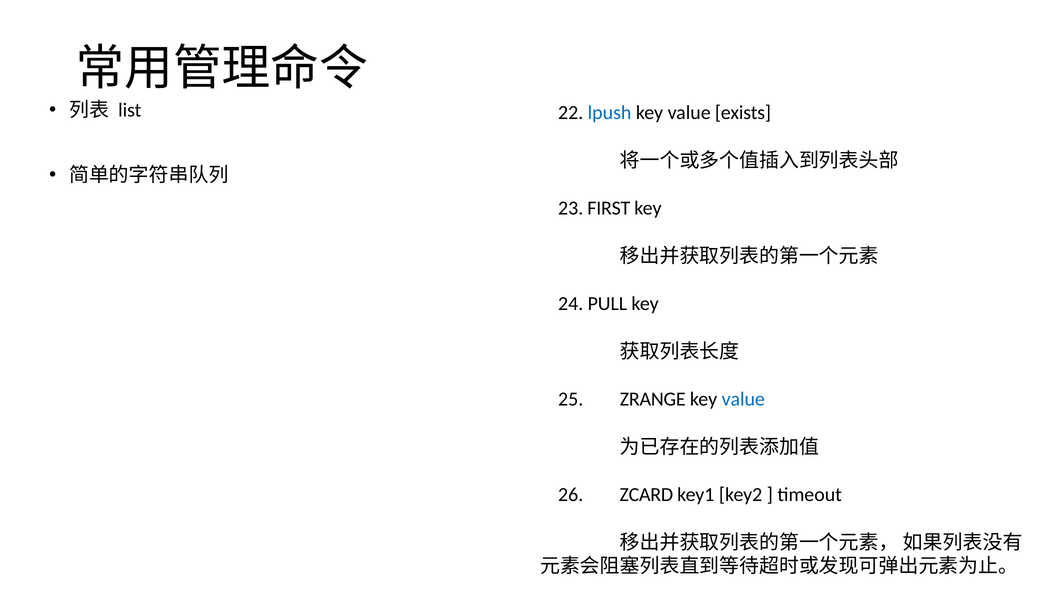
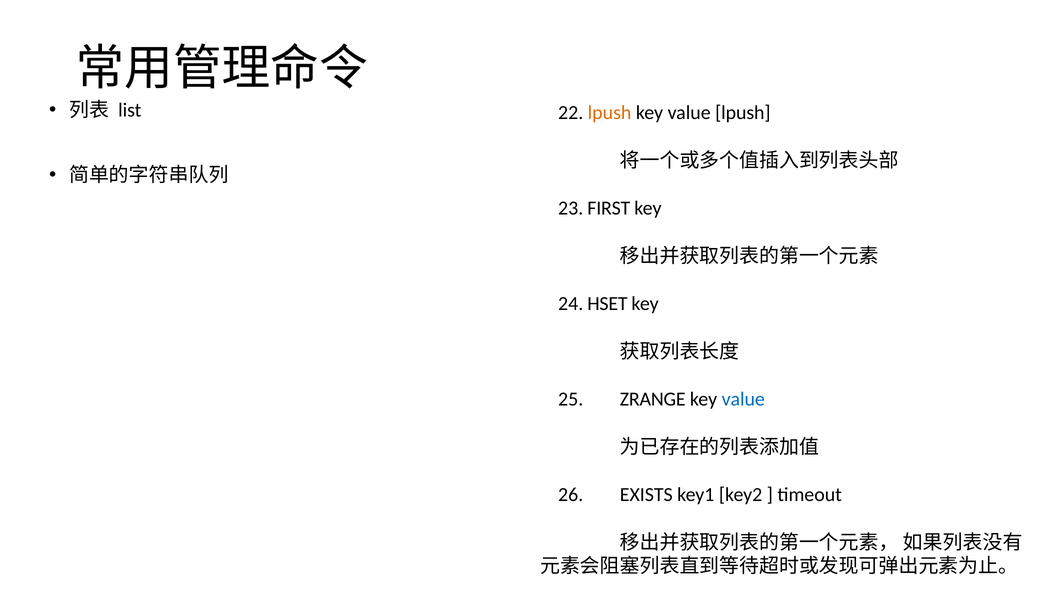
lpush colour: blue -> orange (610, 113)
value exists: exists -> lpush (743, 113)
PULL: PULL -> HSET (607, 304)
ZCARD: ZCARD -> EXISTS (646, 495)
